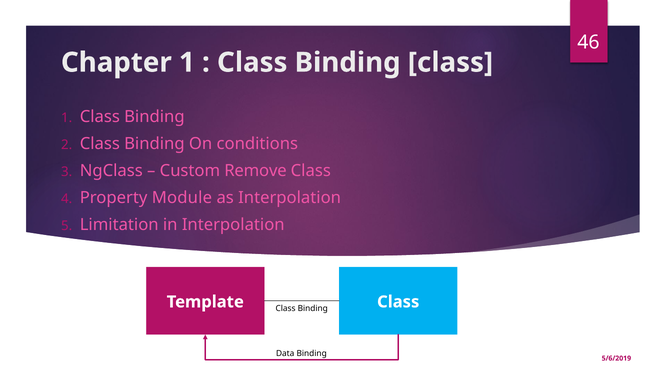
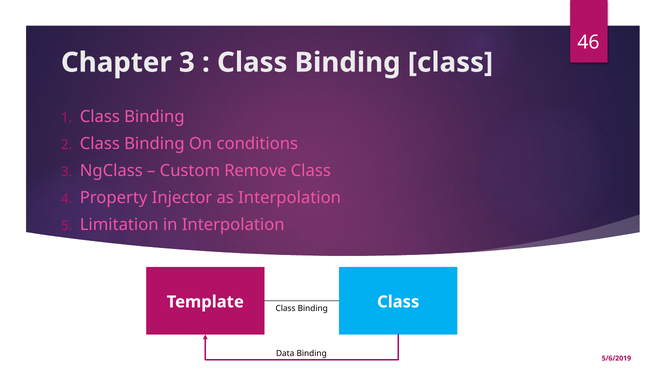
Chapter 1: 1 -> 3 (187, 62)
Module: Module -> Injector (182, 198)
